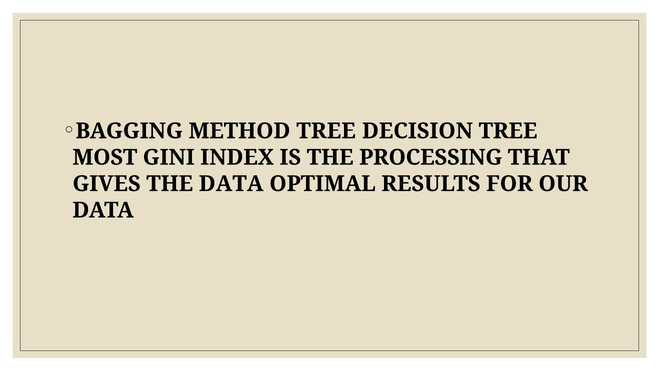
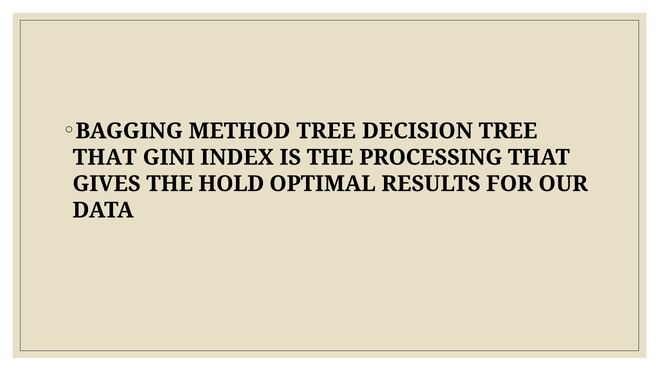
MOST: MOST -> THAT (105, 157)
THE DATA: DATA -> HOLD (231, 184)
